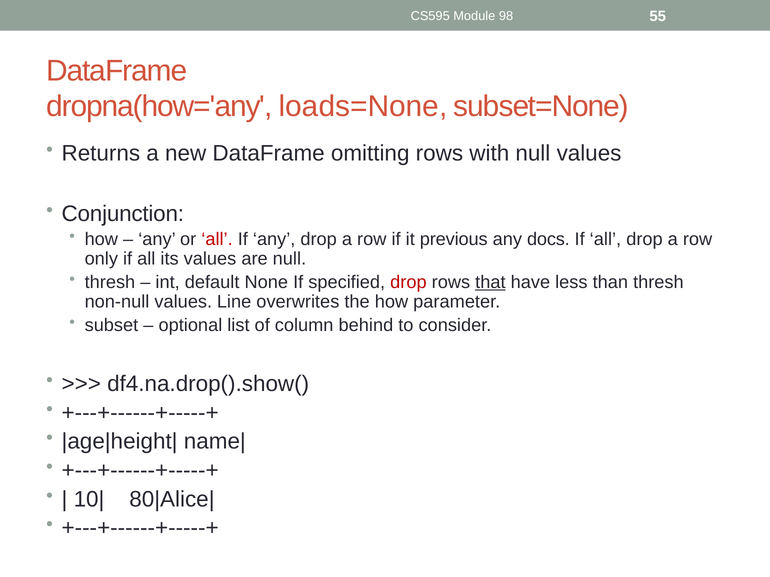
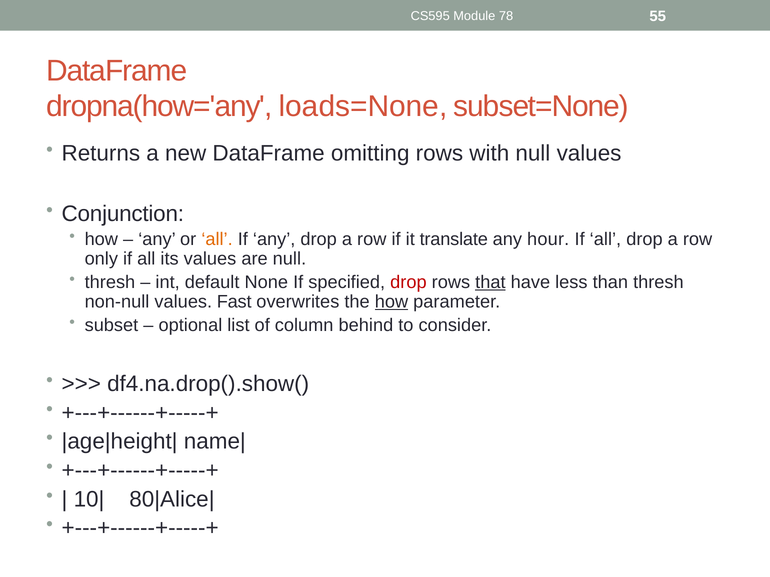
98: 98 -> 78 (506, 16)
all colour: red -> orange (217, 239)
previous: previous -> translate (454, 239)
docs: docs -> hour (548, 239)
Line: Line -> Fast (234, 302)
how underline: none -> present (391, 302)
